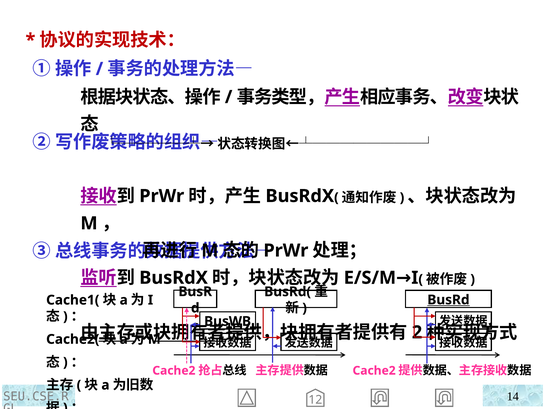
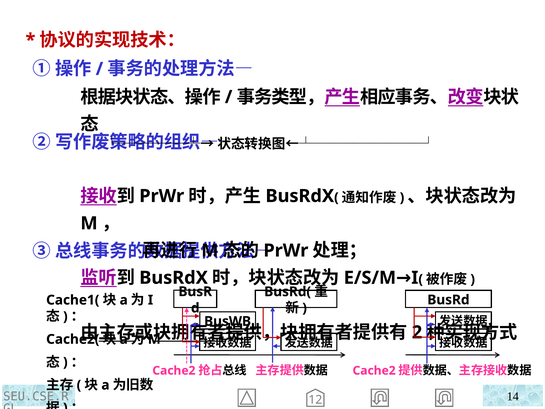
BusRd underline: present -> none (448, 300)
